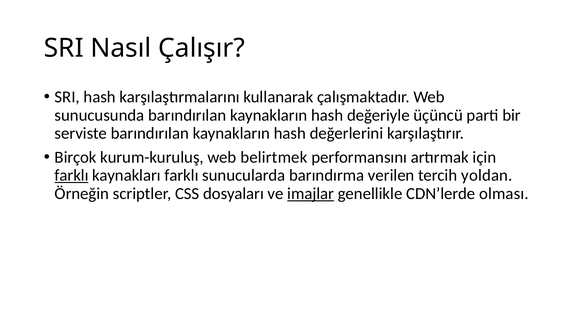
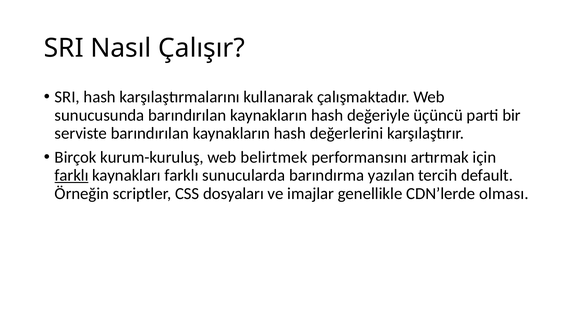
verilen: verilen -> yazılan (391, 176)
yoldan: yoldan -> default (487, 176)
imajlar underline: present -> none (311, 194)
